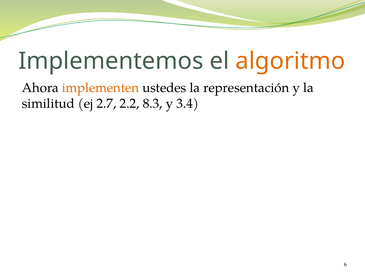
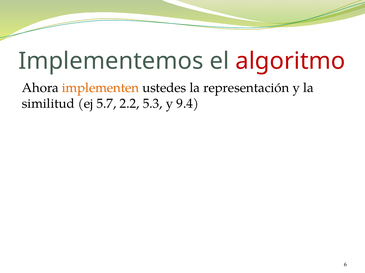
algoritmo colour: orange -> red (290, 61)
2.7: 2.7 -> 5.7 (106, 104)
8.3: 8.3 -> 5.3 (153, 104)
3.4: 3.4 -> 9.4 (188, 104)
